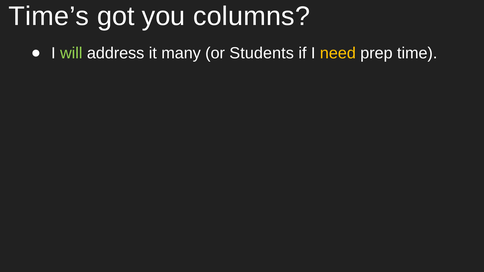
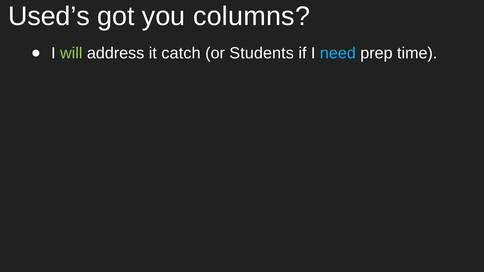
Time’s: Time’s -> Used’s (49, 16)
many: many -> catch (181, 53)
need colour: yellow -> light blue (338, 53)
